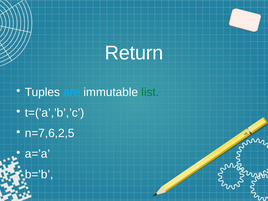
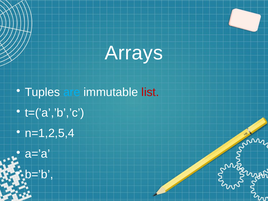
Return: Return -> Arrays (134, 53)
list colour: green -> red (150, 92)
n=7,6,2,5: n=7,6,2,5 -> n=1,2,5,4 (50, 133)
